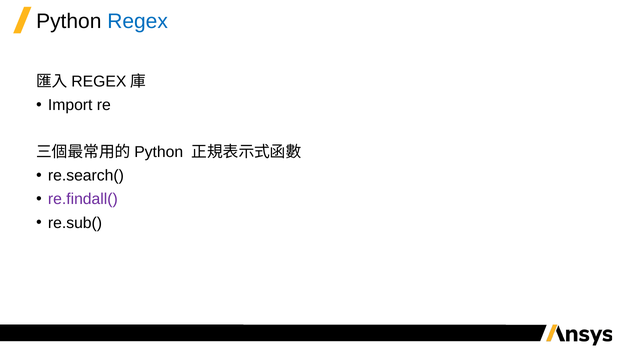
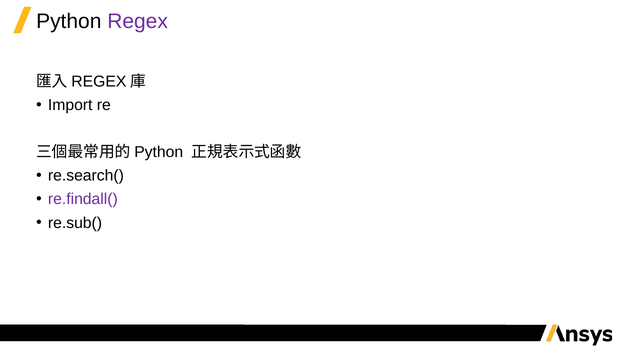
Regex colour: blue -> purple (138, 21)
